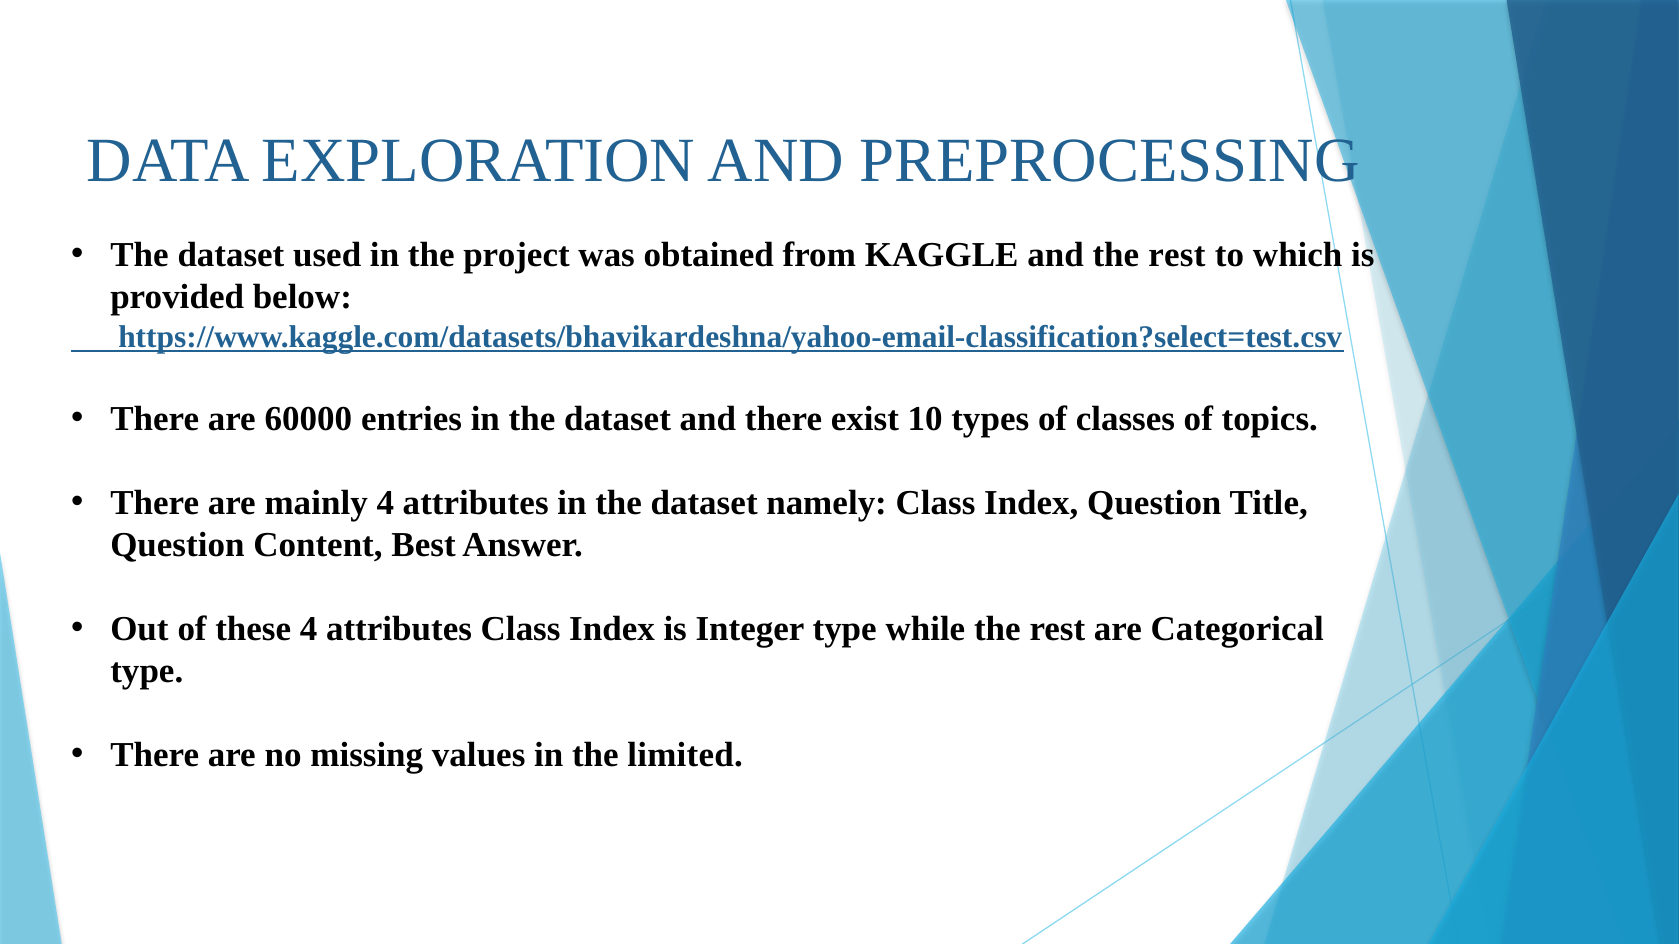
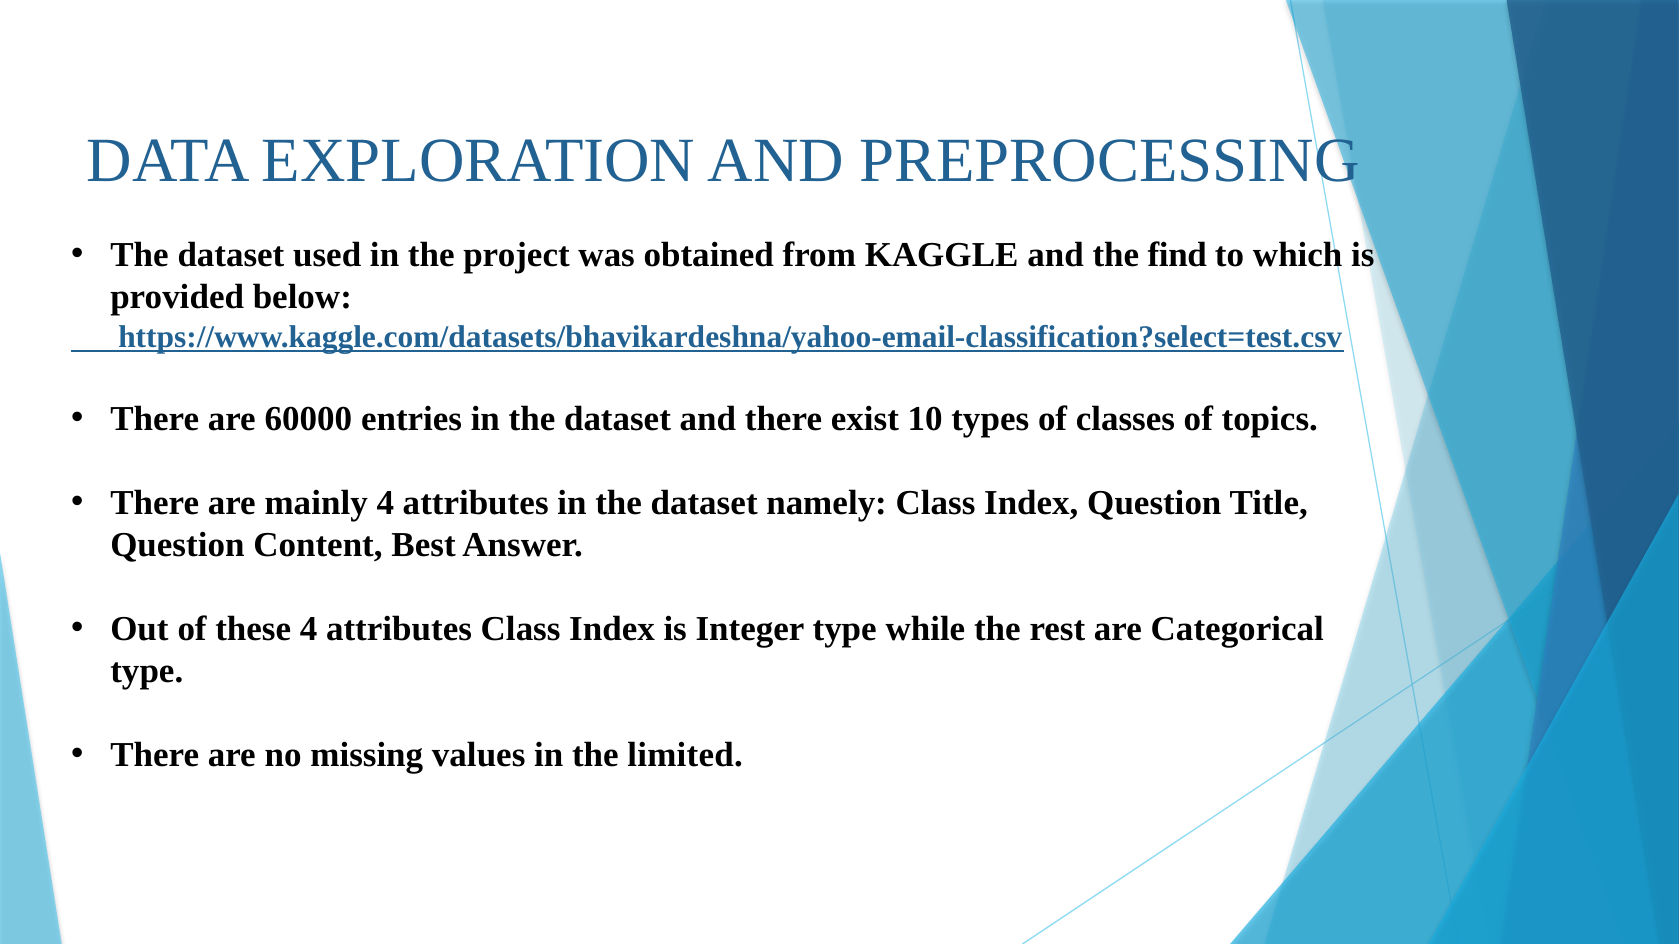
and the rest: rest -> find (1177, 255)
